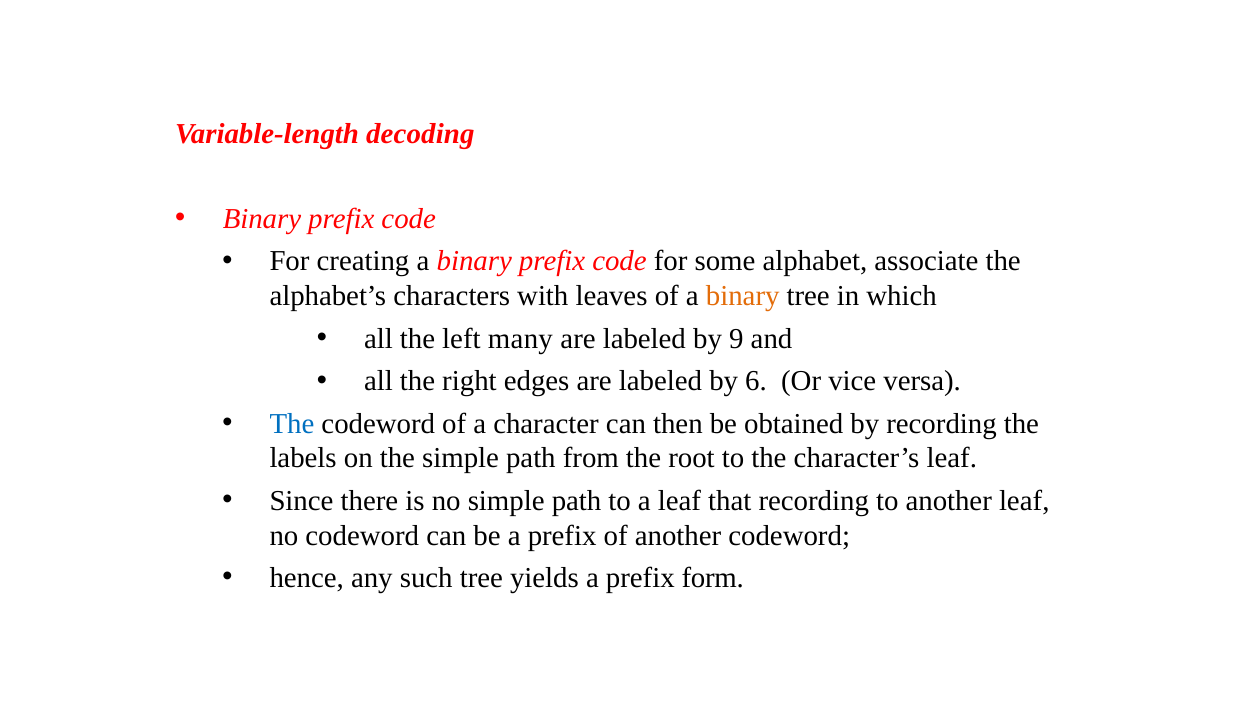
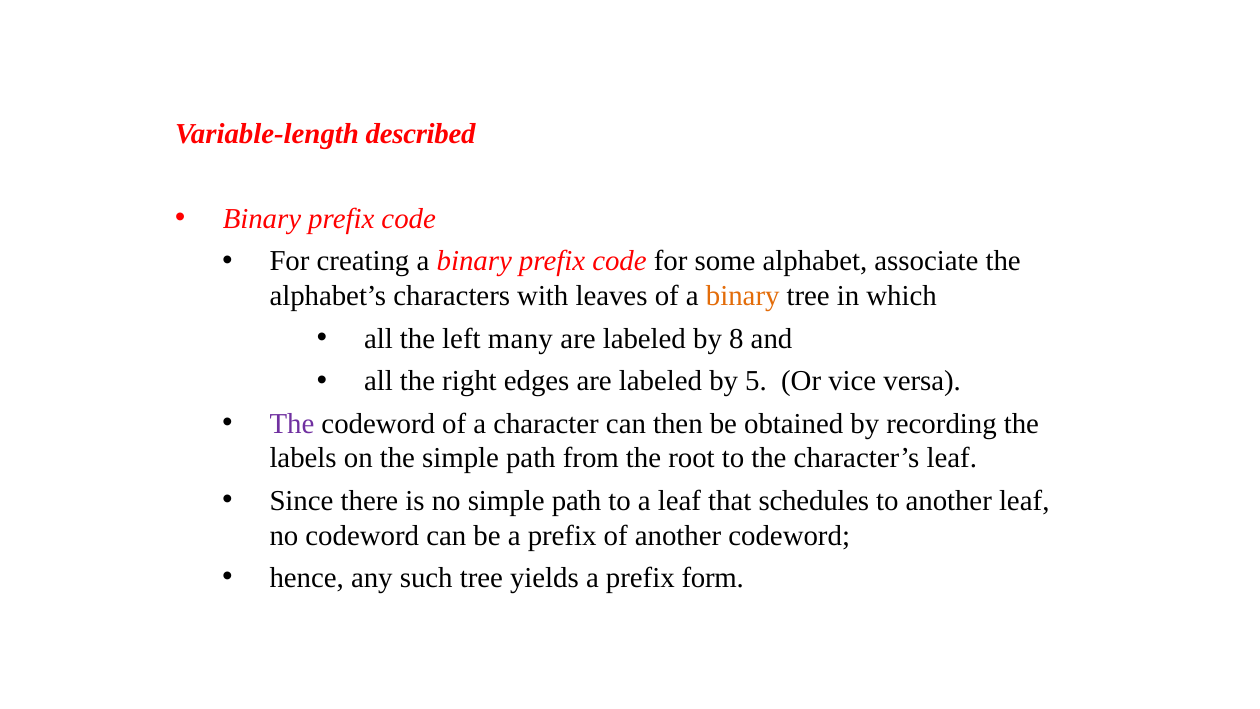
decoding: decoding -> described (421, 134)
9: 9 -> 8 (736, 338)
6: 6 -> 5 (756, 381)
The colour: blue -> purple (292, 423)
that recording: recording -> schedules (814, 501)
